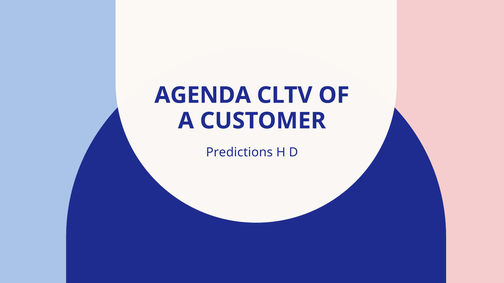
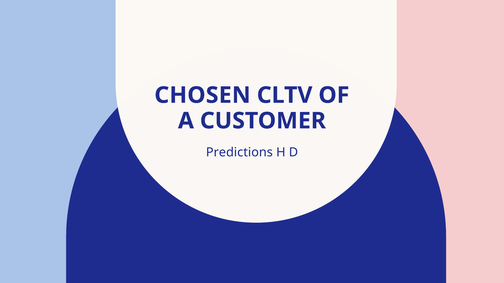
AGENDA: AGENDA -> CHOSEN (203, 95)
